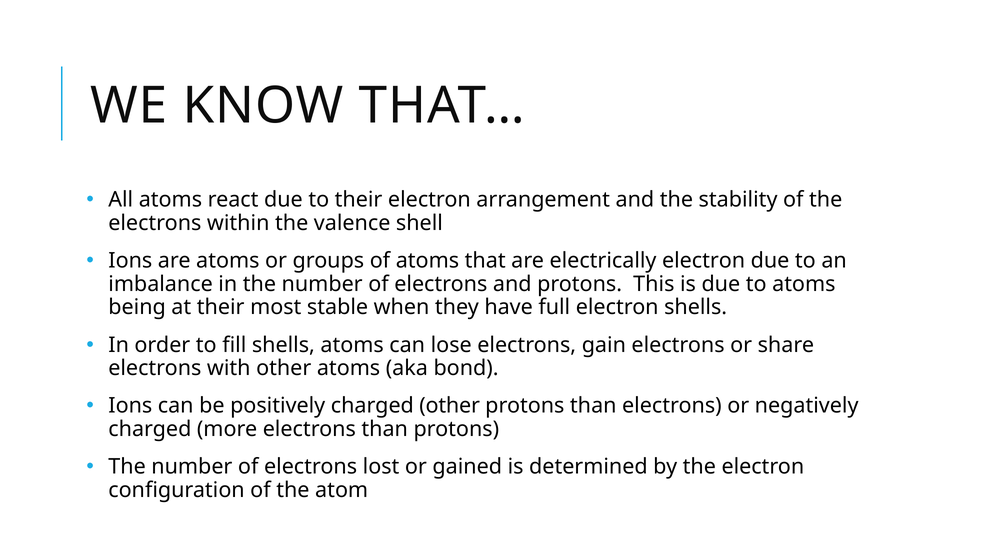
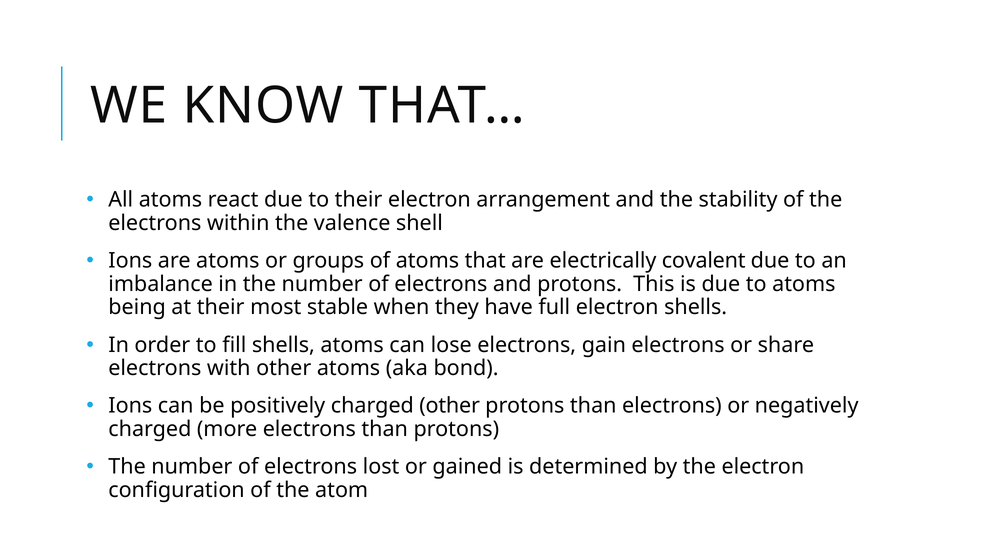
electrically electron: electron -> covalent (704, 261)
